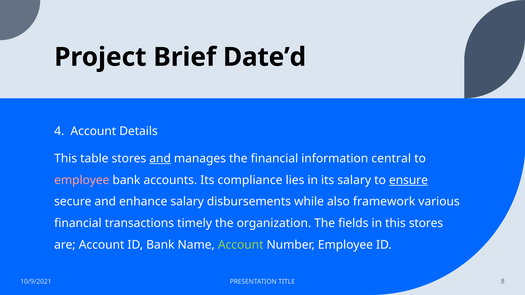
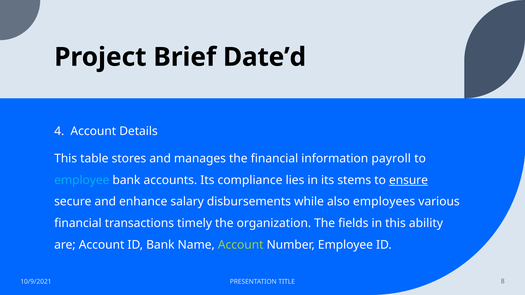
and underline: present -> none (160, 159)
central: central -> payroll (391, 159)
employee colour: pink -> light blue (82, 180)
its salary: salary -> stems (354, 180)
framework: framework -> employees (384, 202)
this stores: stores -> ability (426, 224)
